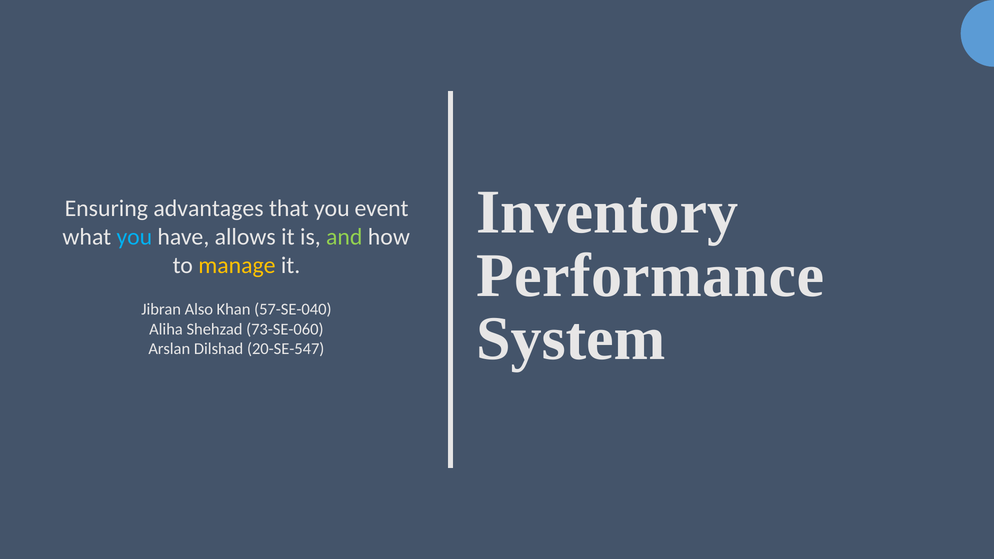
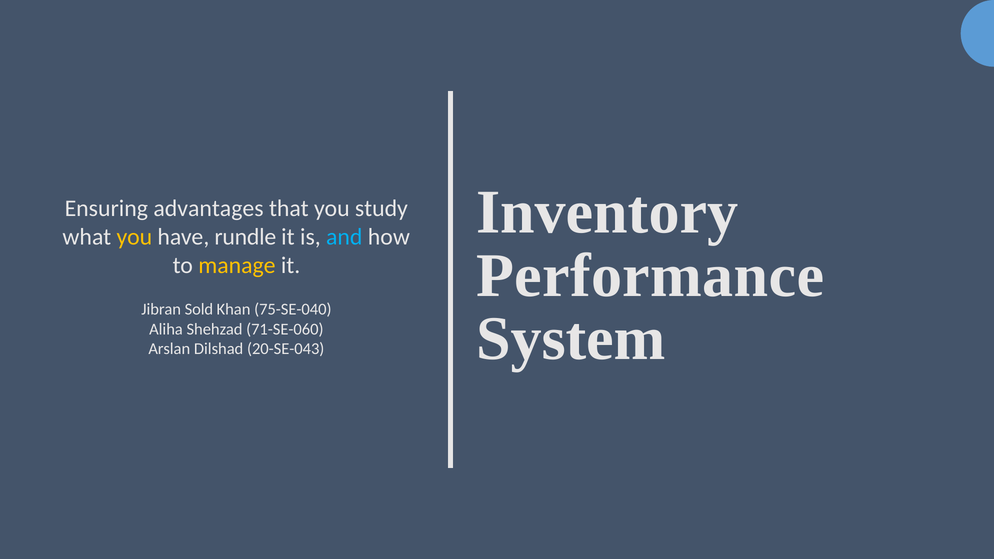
event: event -> study (381, 209)
you colour: light blue -> yellow (134, 237)
allows: allows -> rundle (245, 237)
and colour: light green -> light blue (344, 237)
Also: Also -> Sold (199, 309)
57-SE-040: 57-SE-040 -> 75-SE-040 (293, 309)
73-SE-060: 73-SE-060 -> 71-SE-060 (285, 329)
20-SE-547: 20-SE-547 -> 20-SE-043 (286, 349)
